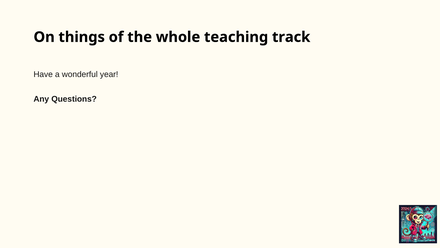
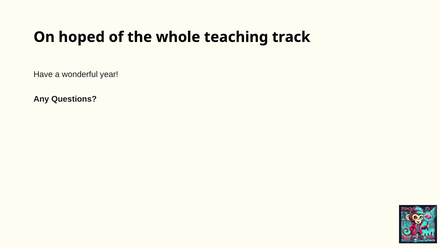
things: things -> hoped (82, 37)
